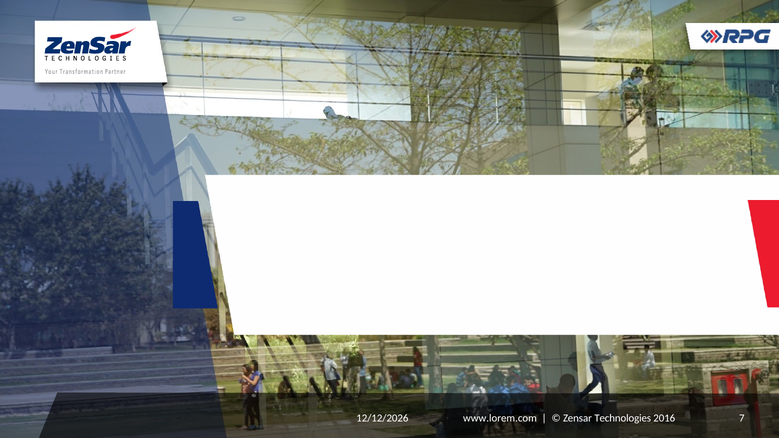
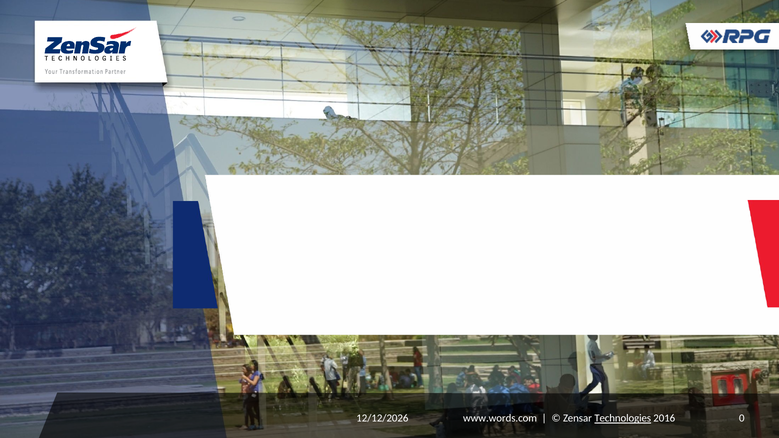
www.lorem.com: www.lorem.com -> www.words.com (500, 418)
Technologies underline: none -> present (623, 418)
7: 7 -> 0 (742, 418)
